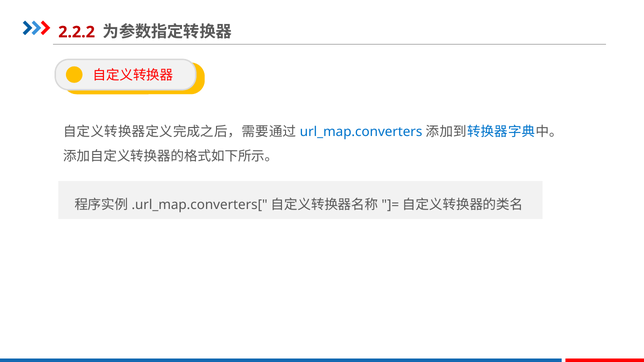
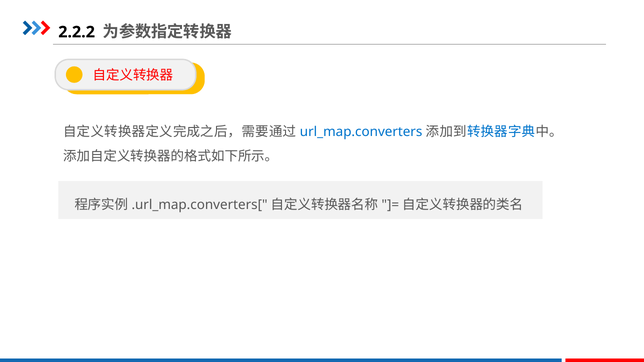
2.2.2 colour: red -> black (77, 32)
